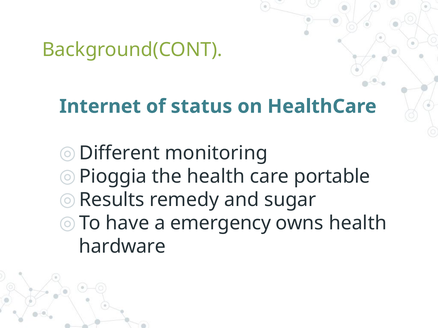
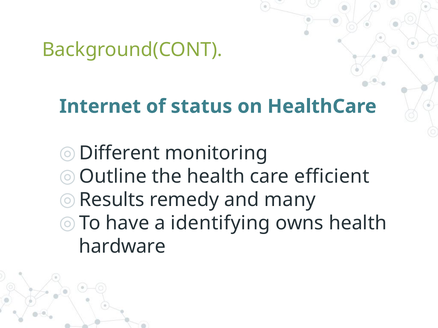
Pioggia: Pioggia -> Outline (113, 177)
portable: portable -> efficient (332, 177)
sugar: sugar -> many (290, 200)
emergency: emergency -> identifying (220, 223)
